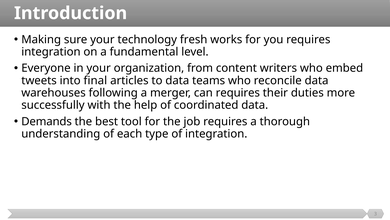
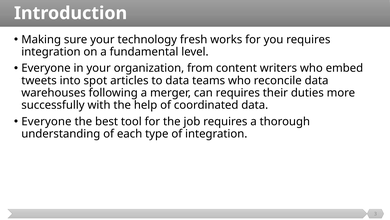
final: final -> spot (95, 80)
Demands: Demands -> Everyone (46, 121)
